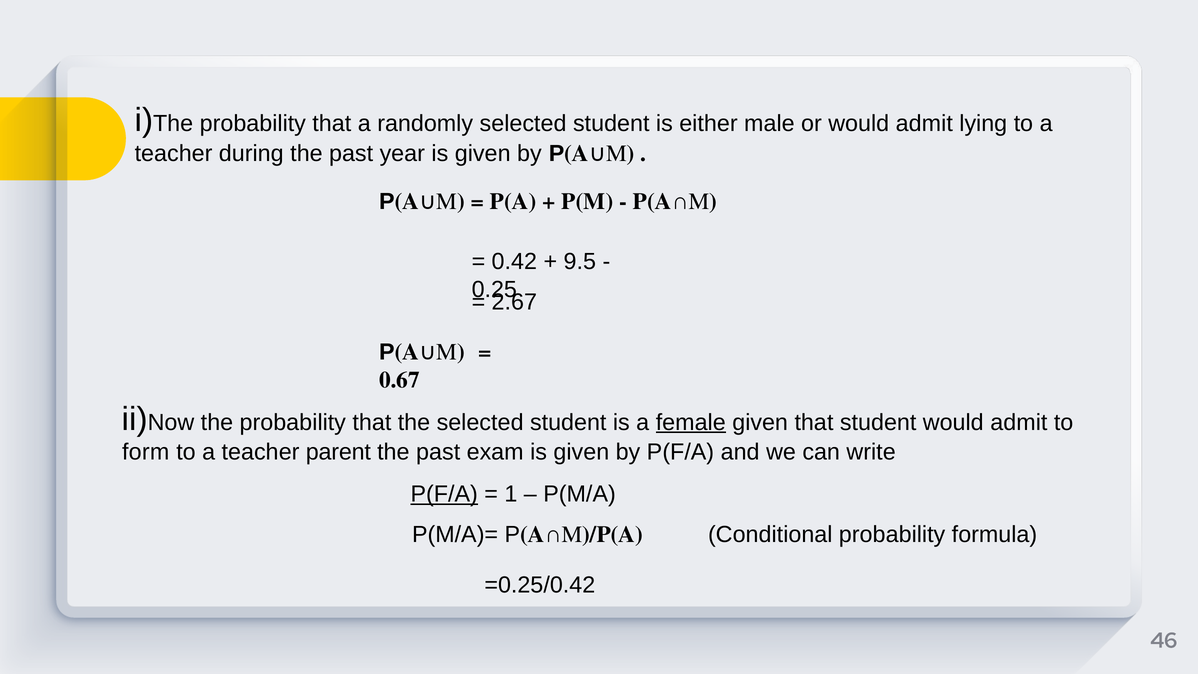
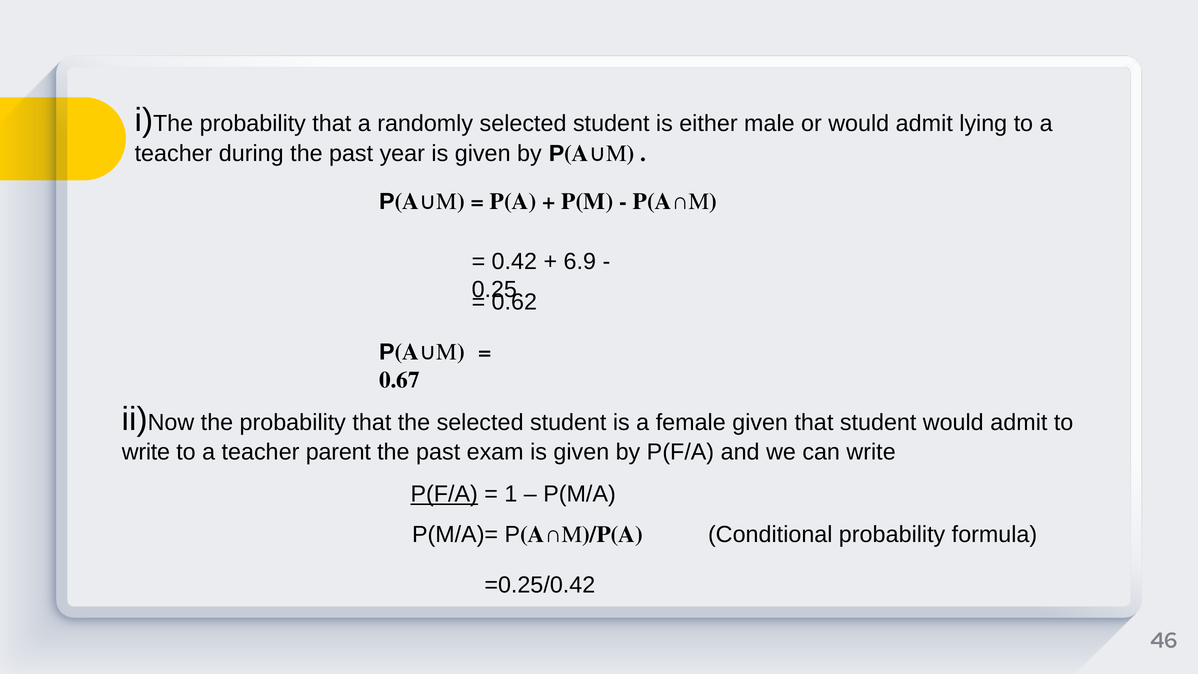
9.5: 9.5 -> 6.9 (580, 262)
2.67: 2.67 -> 0.62 (514, 302)
female underline: present -> none (691, 422)
form: form -> write (146, 452)
